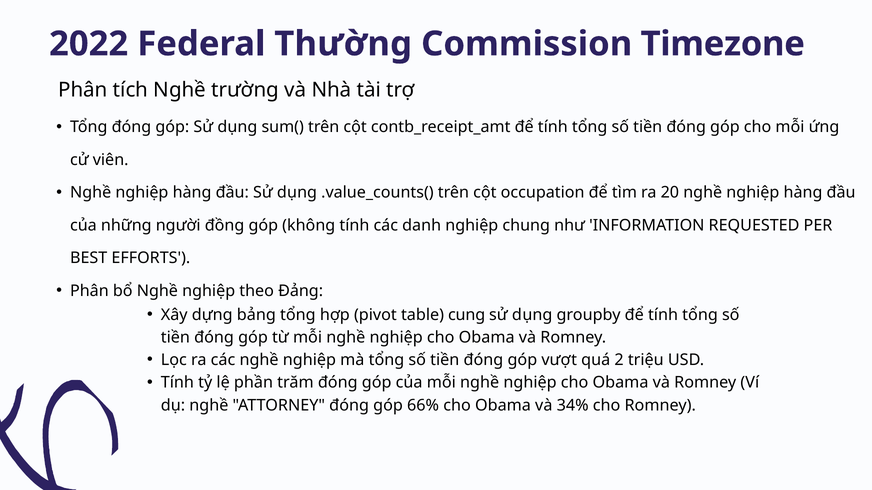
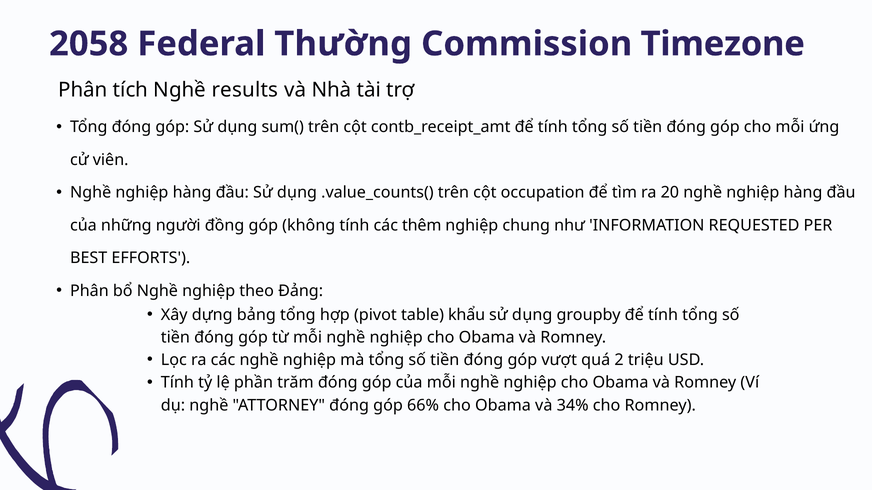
2022: 2022 -> 2058 (89, 44)
trường: trường -> results (245, 90)
danh: danh -> thêm (422, 226)
cung: cung -> khẩu (467, 315)
